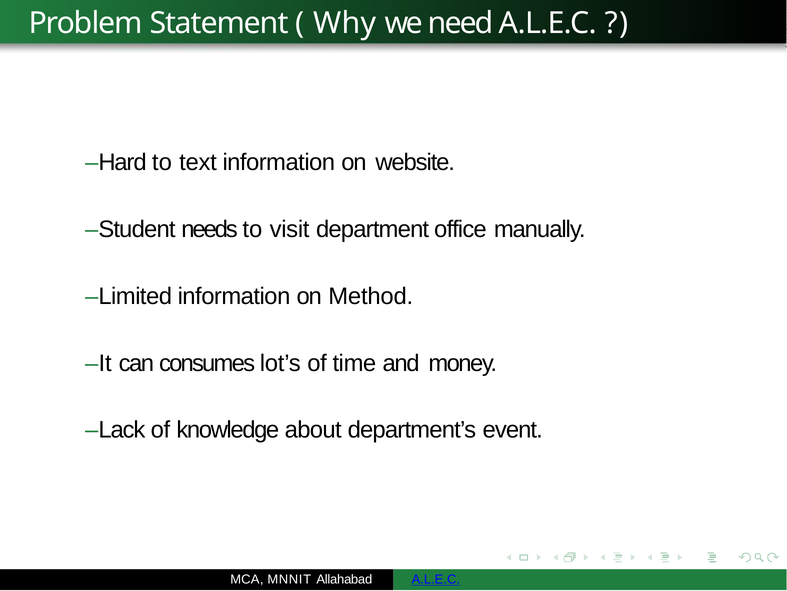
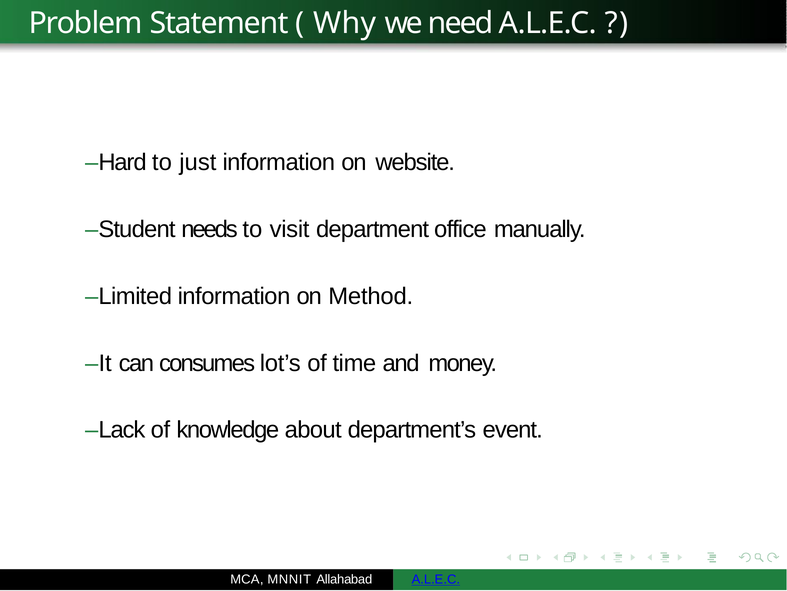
text: text -> just (198, 163)
